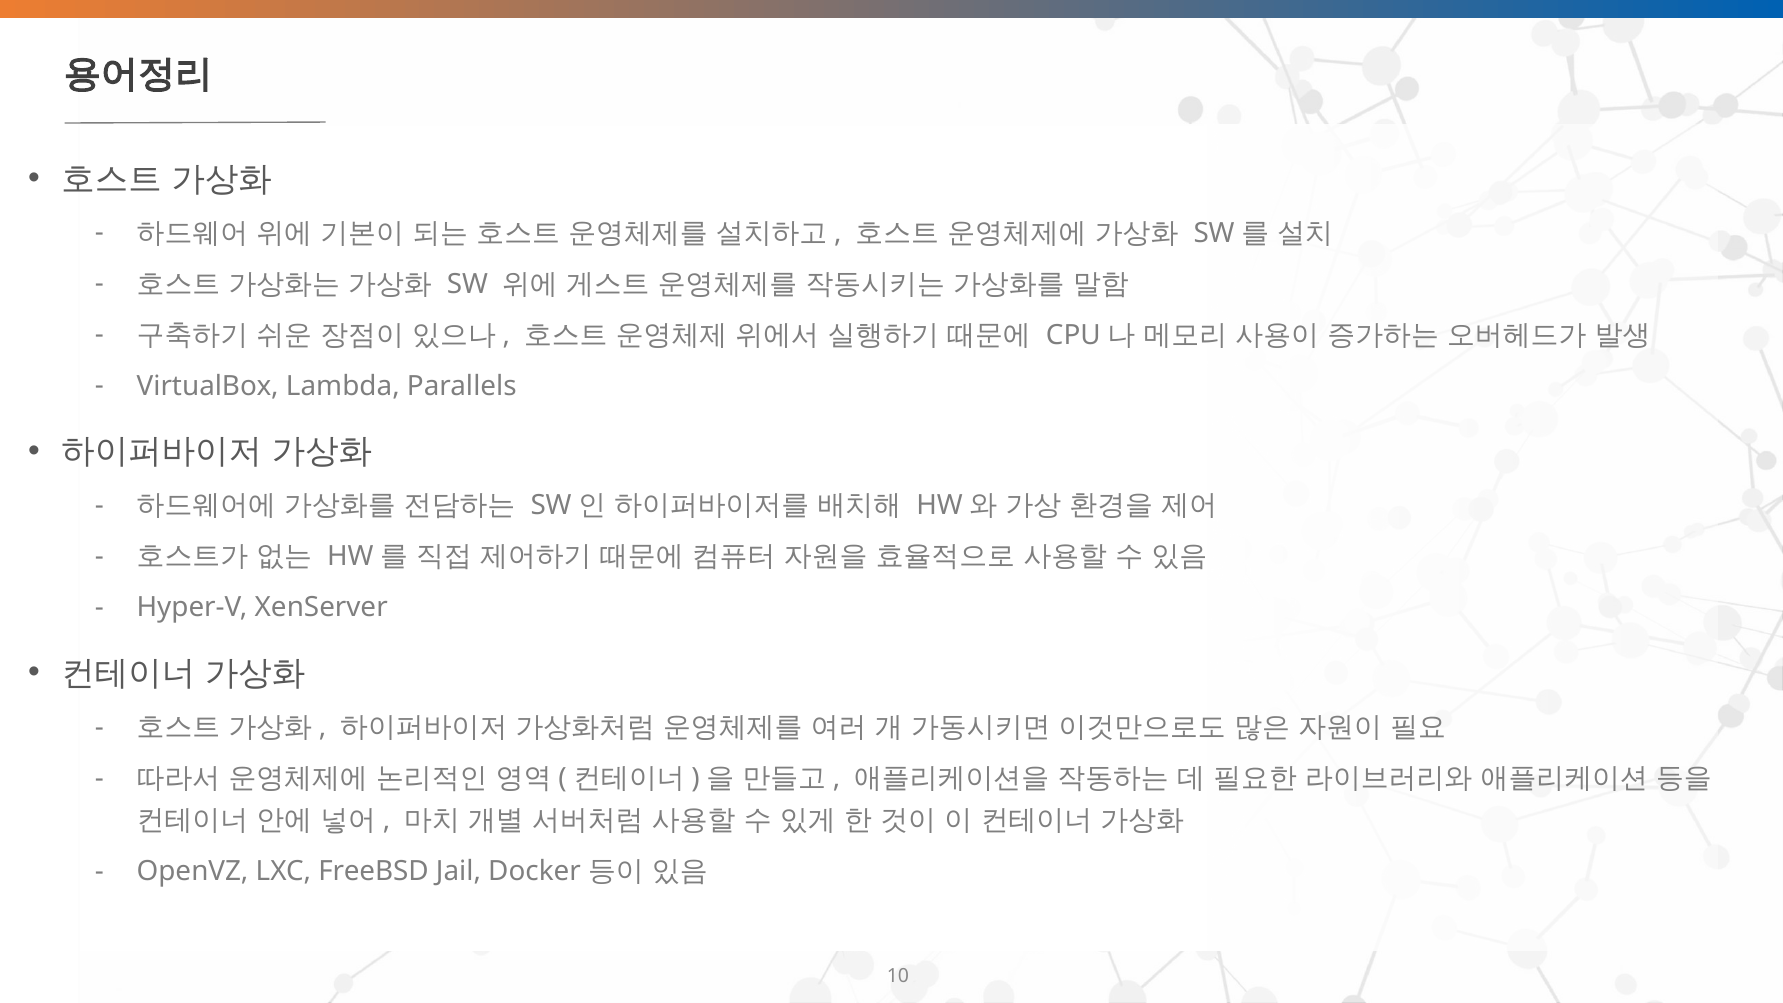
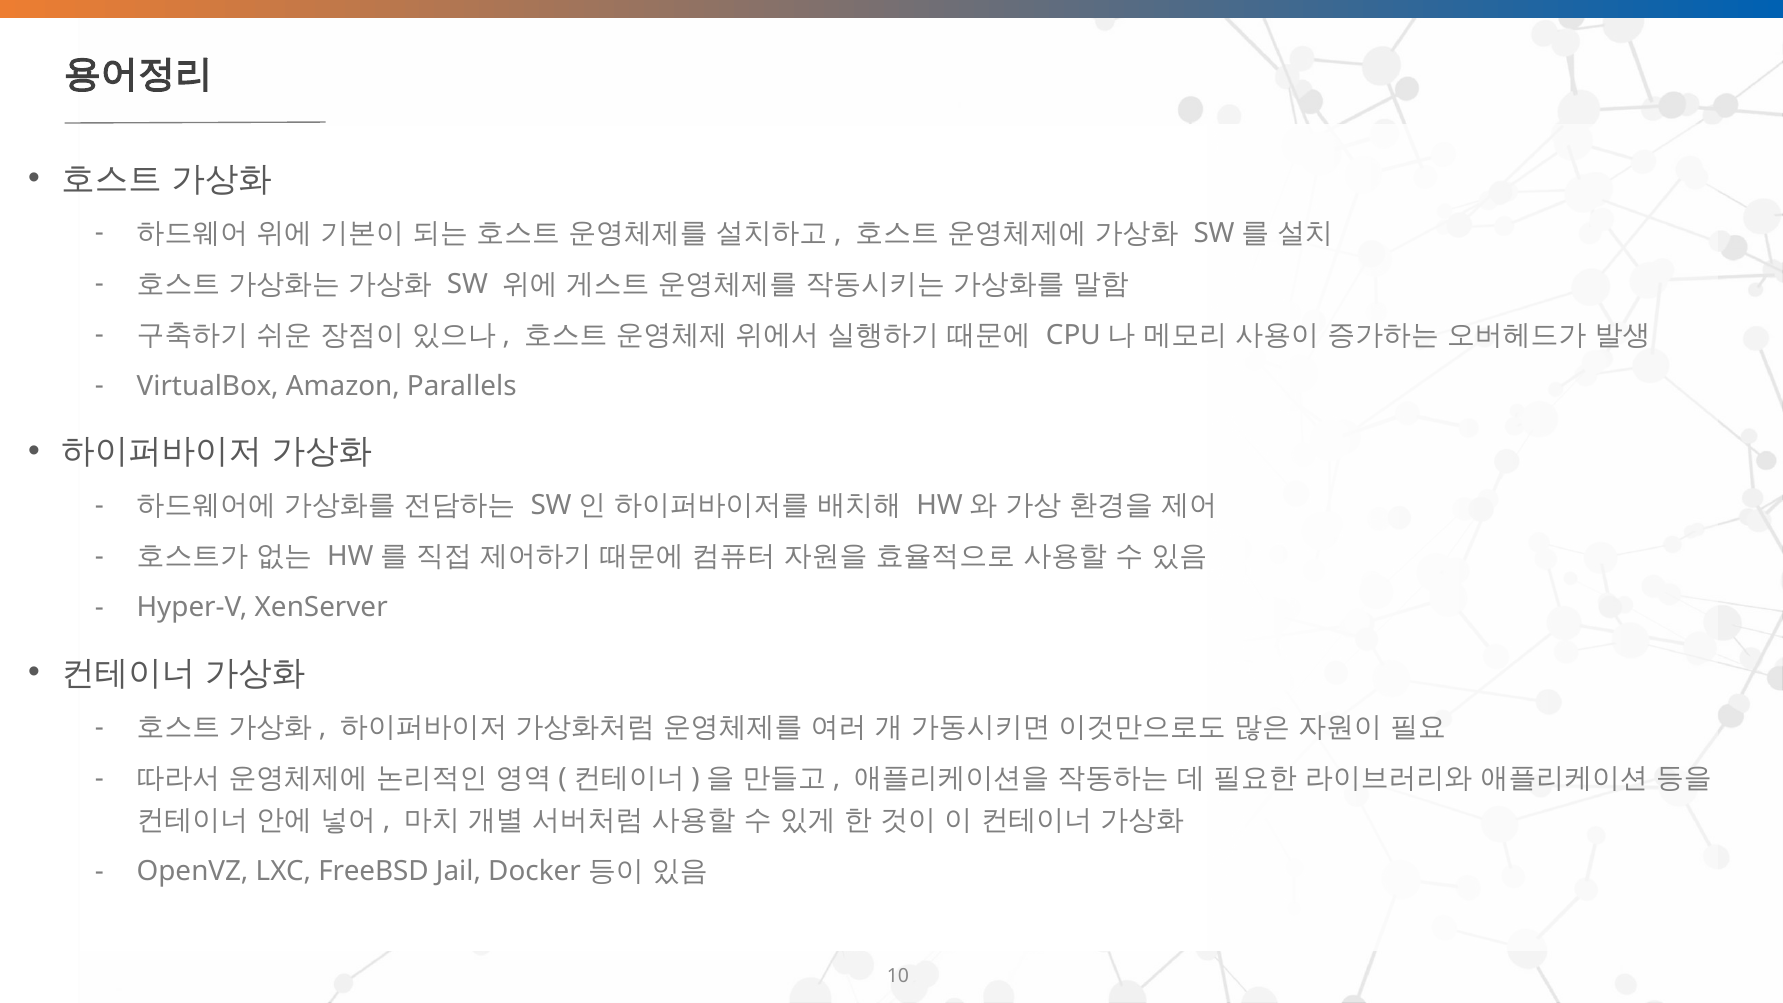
Lambda: Lambda -> Amazon (343, 386)
